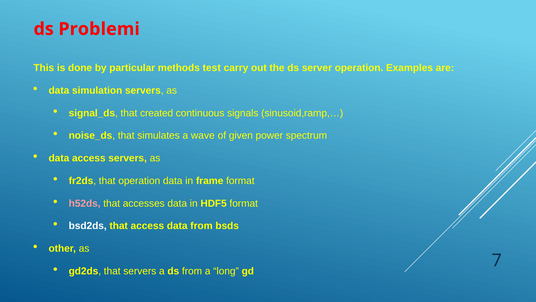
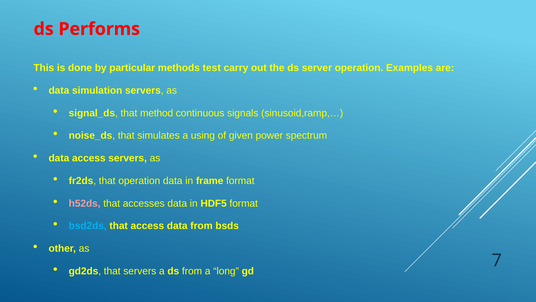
Problemi: Problemi -> Performs (99, 29)
created: created -> method (157, 113)
wave: wave -> using (203, 135)
bsd2ds colour: white -> light blue (88, 226)
